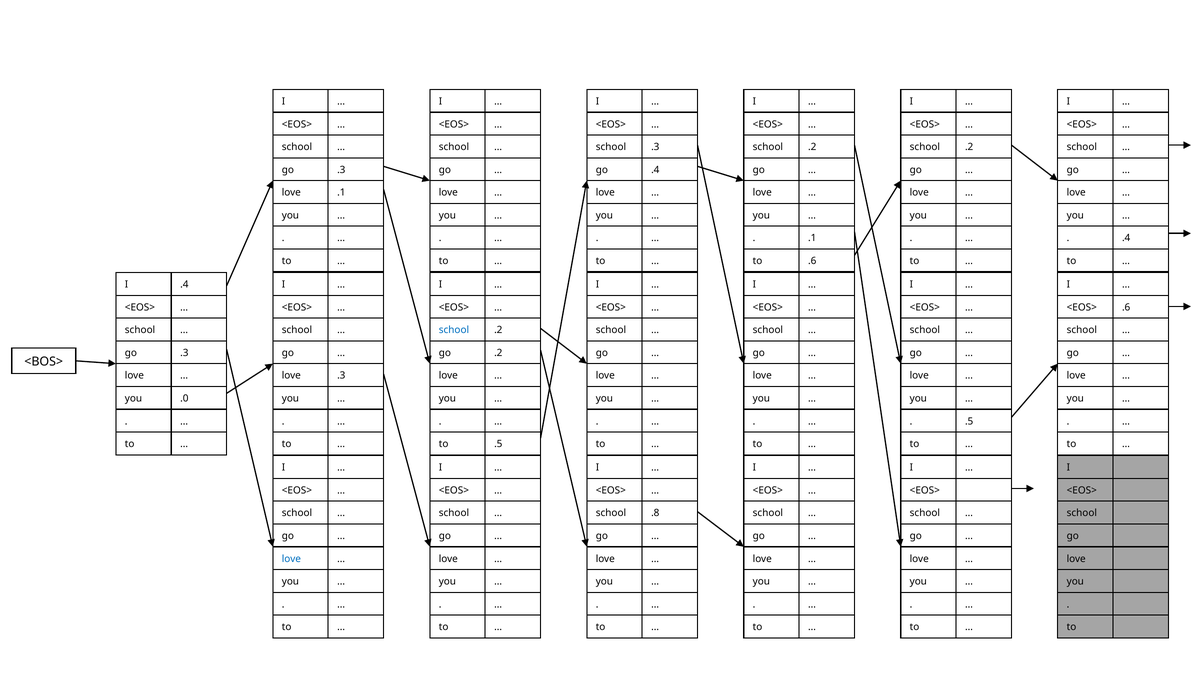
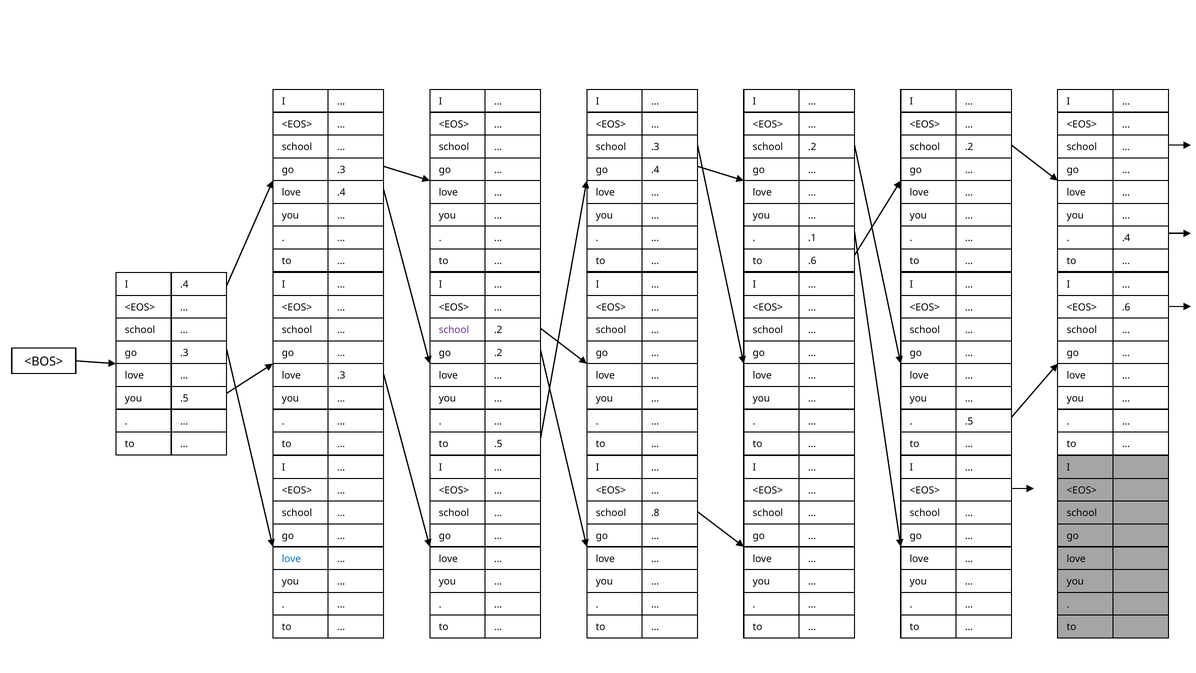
love .1: .1 -> .4 (341, 193)
school colour: blue -> purple (454, 330)
you .0: .0 -> .5 (184, 398)
